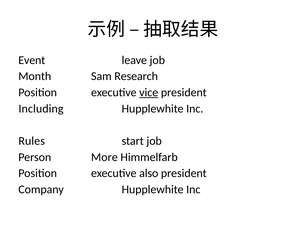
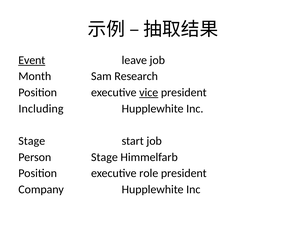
Event underline: none -> present (32, 60)
Rules: Rules -> Stage (32, 141)
Person More: More -> Stage (104, 157)
also: also -> role (149, 174)
